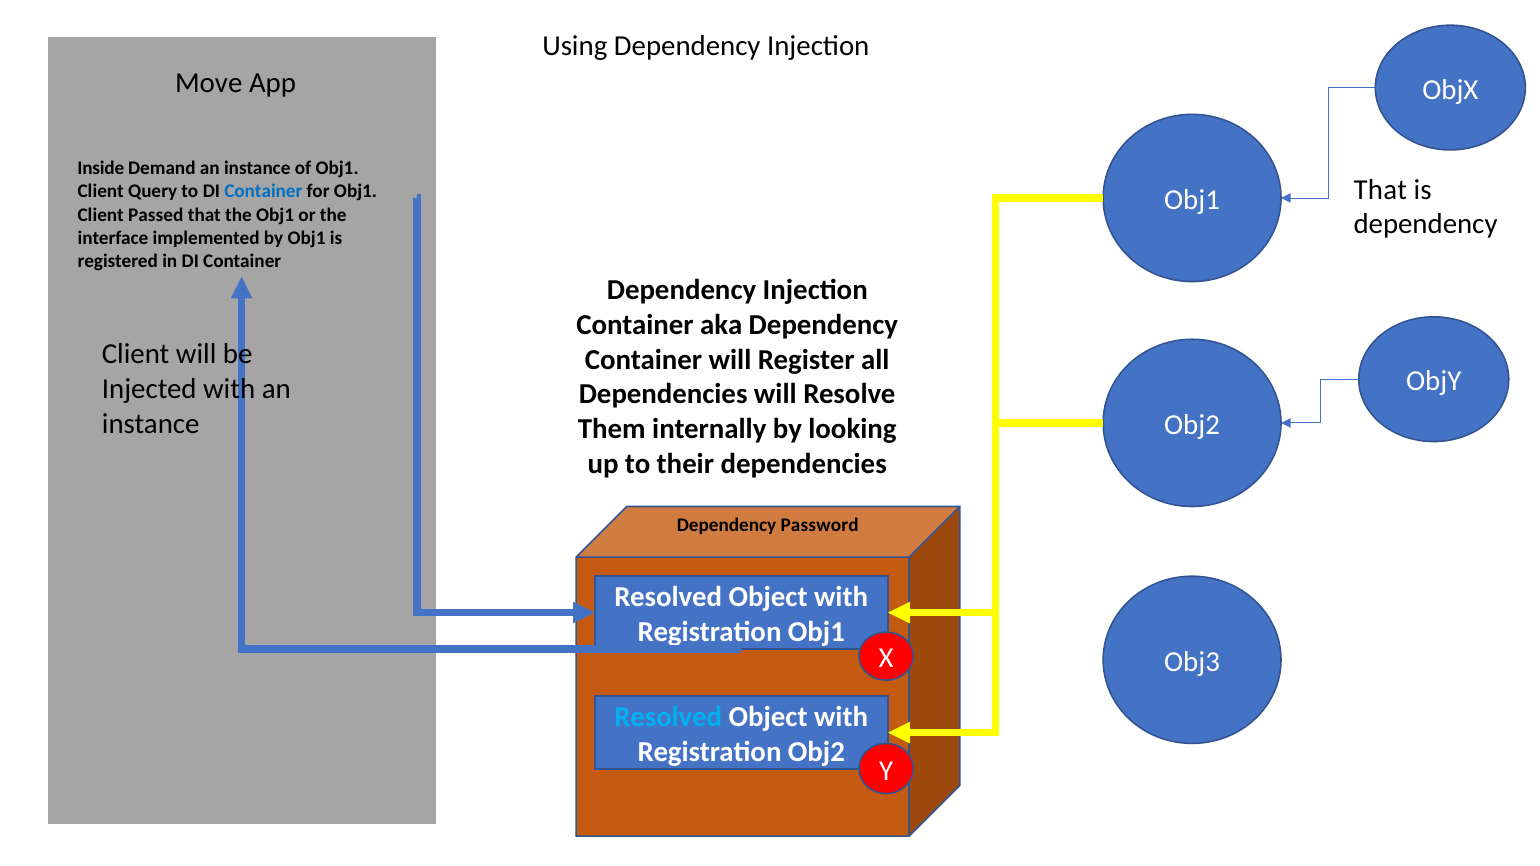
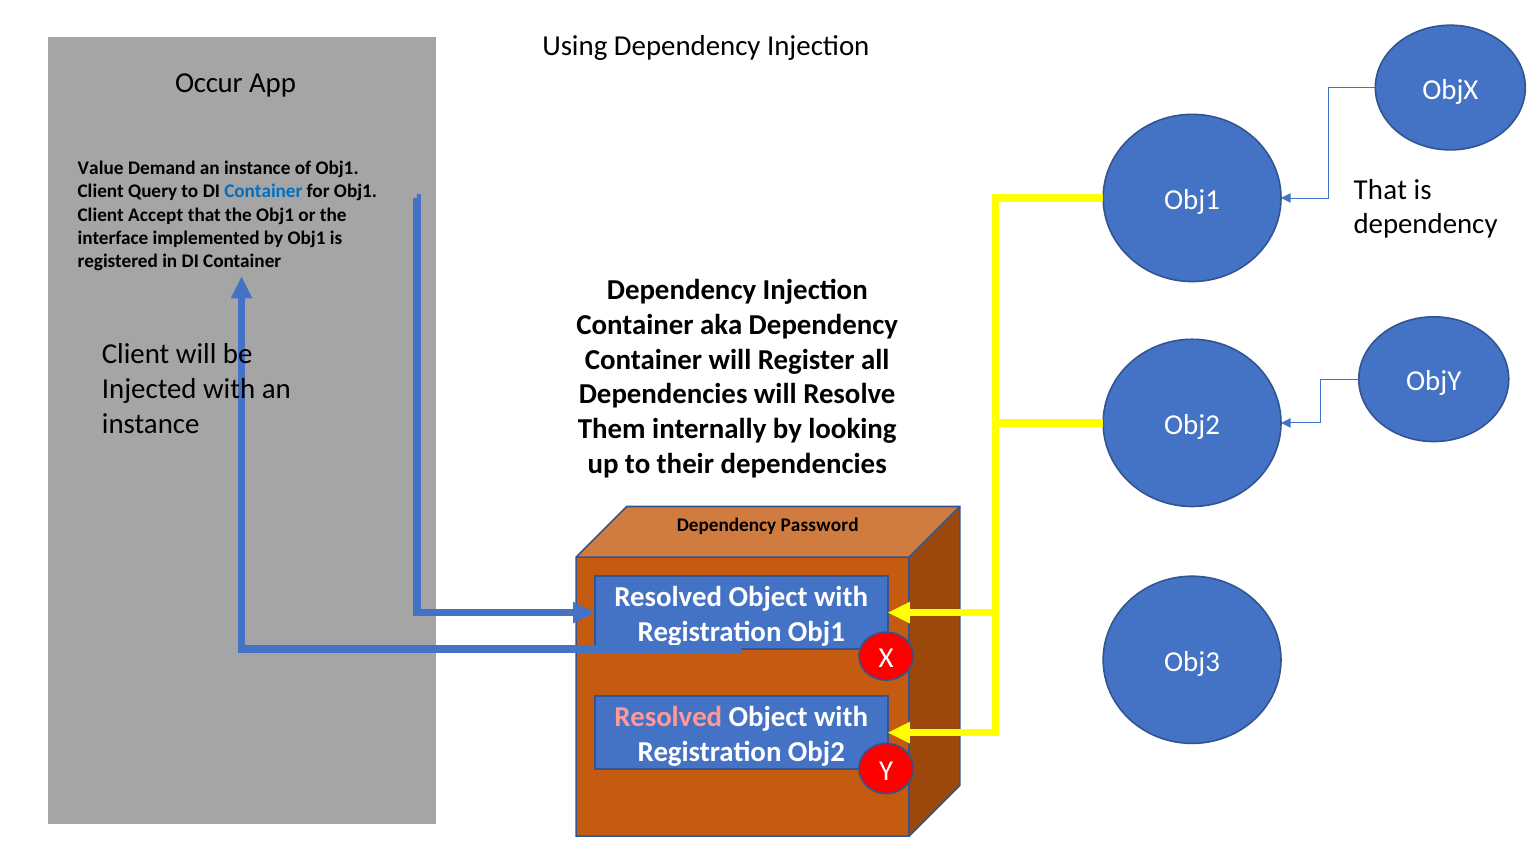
Move: Move -> Occur (209, 83)
Inside: Inside -> Value (101, 169)
Passed: Passed -> Accept (156, 215)
Resolved colour: light blue -> pink (668, 717)
